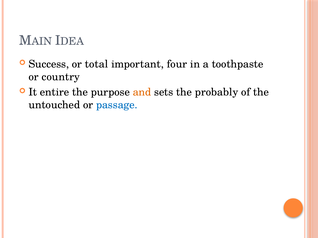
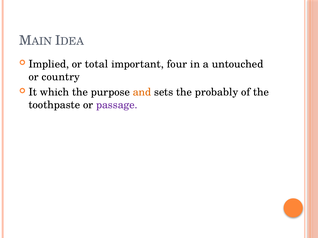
Success: Success -> Implied (49, 64)
toothpaste: toothpaste -> untouched (238, 64)
entire: entire -> which (55, 92)
untouched: untouched -> toothpaste (54, 105)
passage colour: blue -> purple (117, 105)
